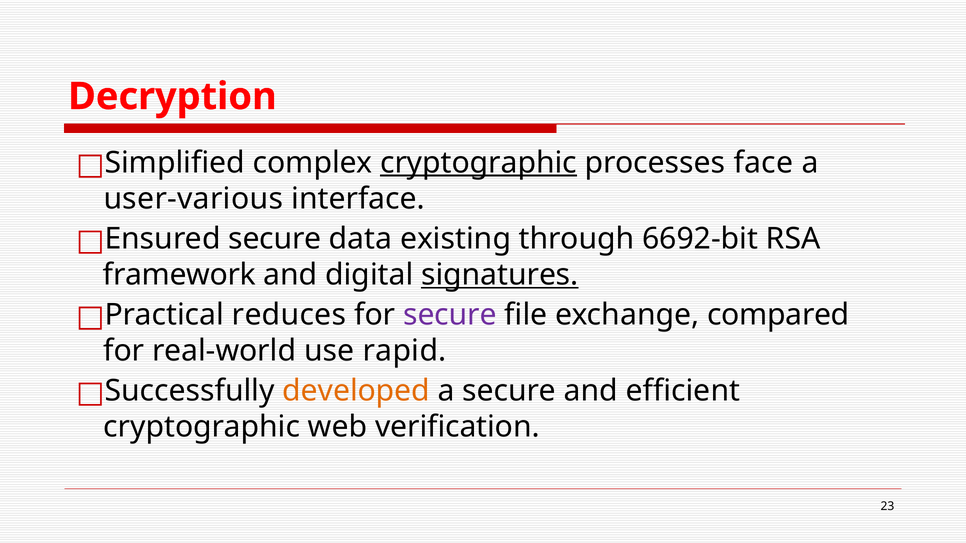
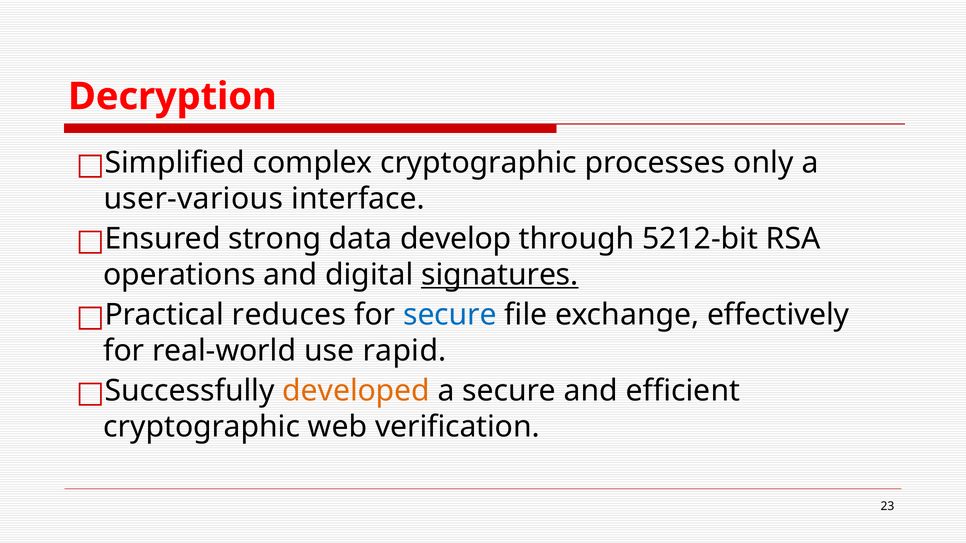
cryptographic underline: present -> none (479, 163)
face: face -> only (763, 163)
Ensured secure: secure -> strong (275, 239)
existing: existing -> develop (456, 239)
6692-bit: 6692-bit -> 5212-bit (700, 239)
framework: framework -> operations (179, 275)
secure colour: purple -> blue (450, 315)
compared: compared -> effectively (778, 315)
